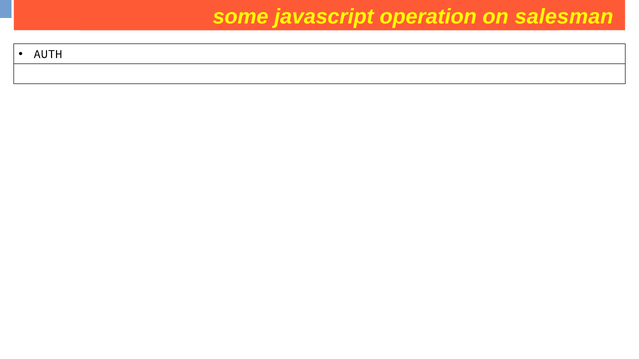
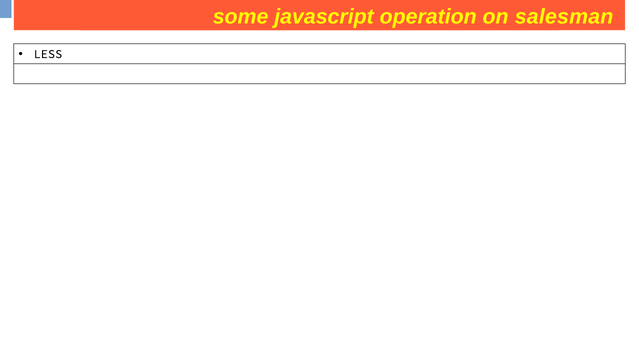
AUTH: AUTH -> LESS (48, 54)
